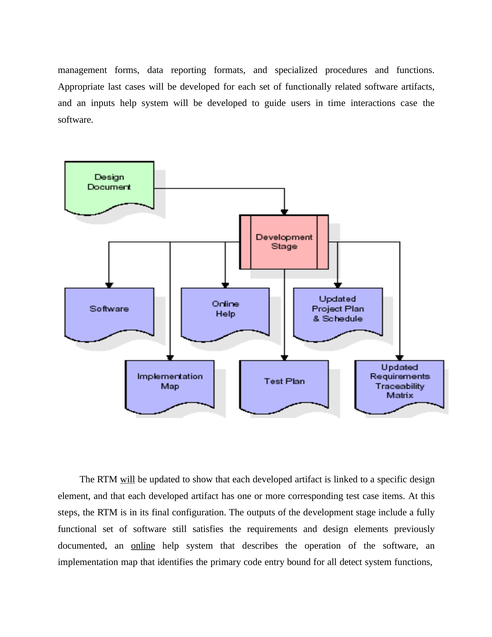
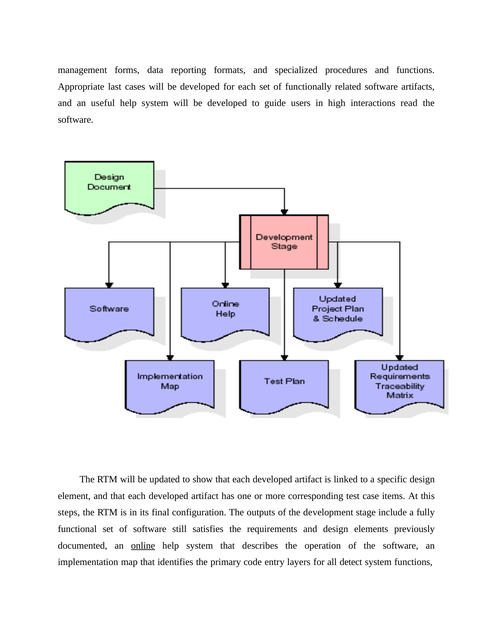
inputs: inputs -> useful (103, 103)
time: time -> high (337, 103)
interactions case: case -> read (409, 103)
will underline: present -> none (128, 479)
bound: bound -> layers (299, 562)
